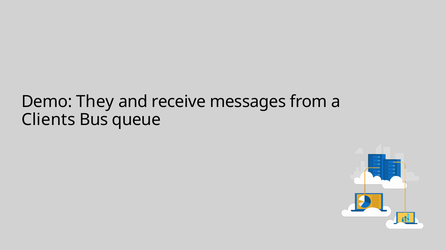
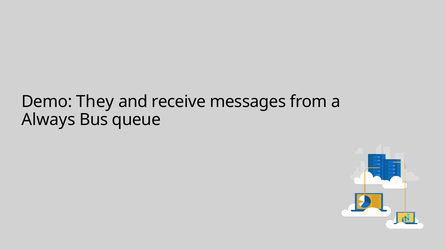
Clients: Clients -> Always (48, 120)
